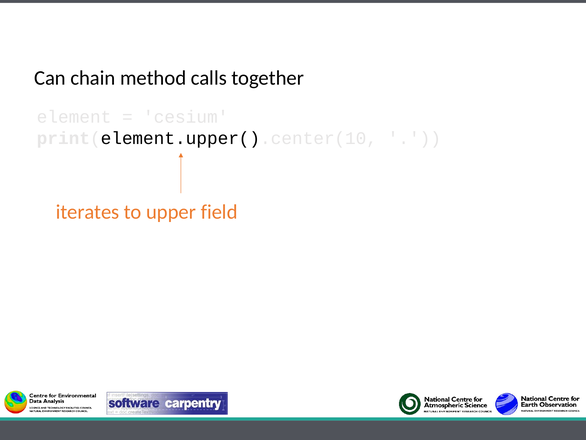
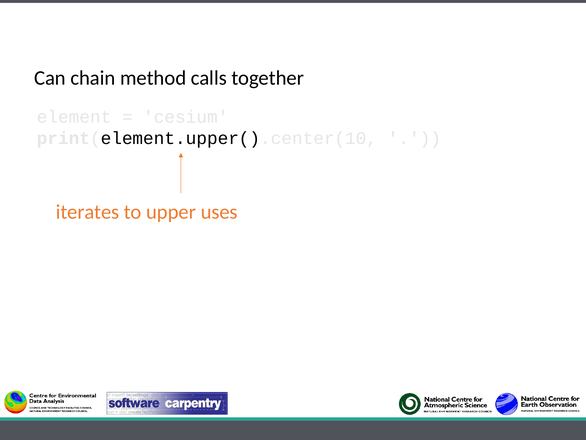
field: field -> uses (219, 212)
